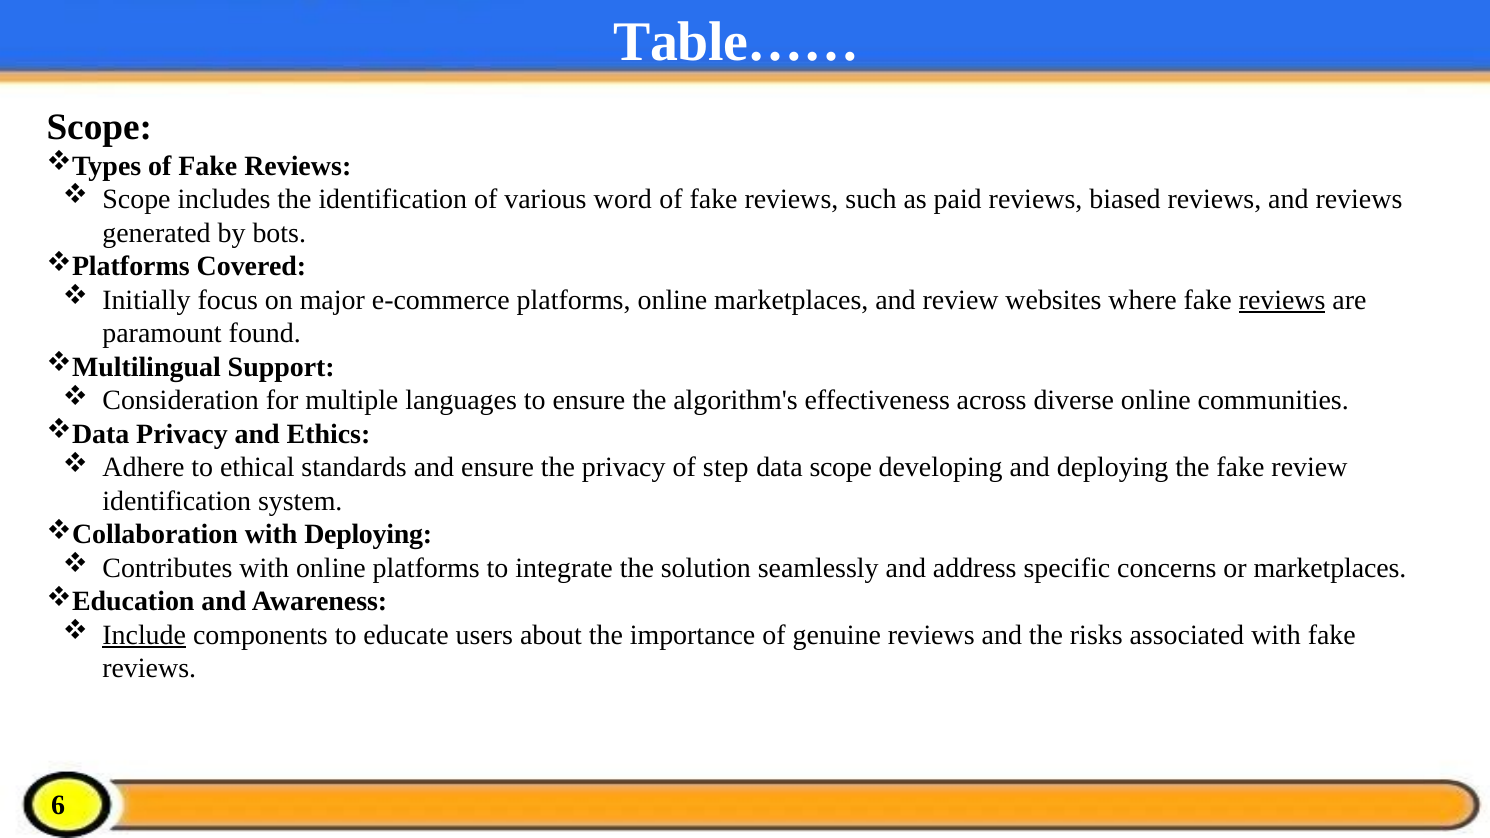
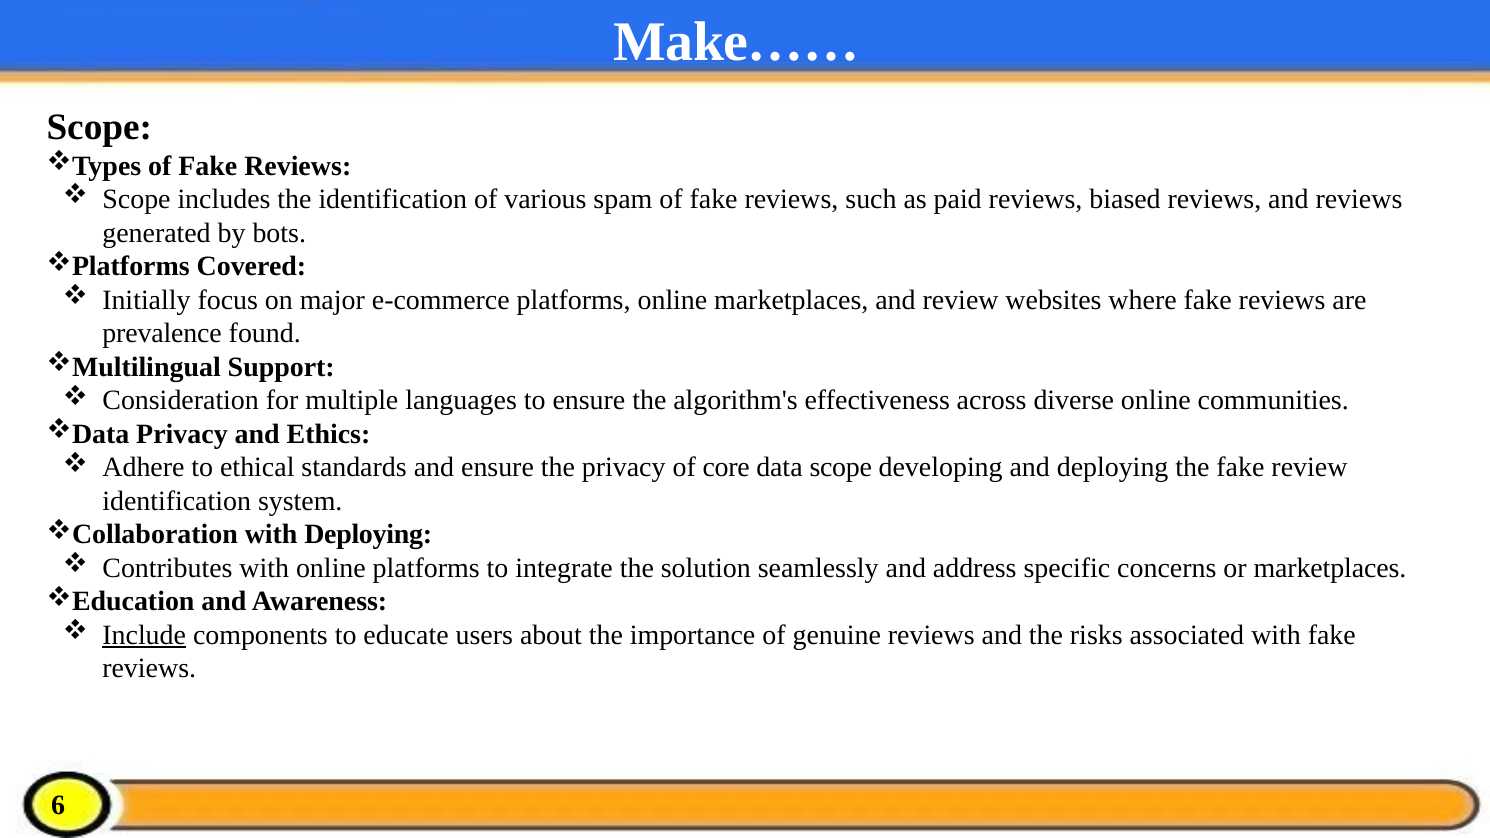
Table……: Table…… -> Make…… (736, 42)
word: word -> spam (623, 199)
reviews underline: present -> none (1282, 300)
paramount: paramount -> prevalence (162, 333)
step: step -> core (726, 468)
